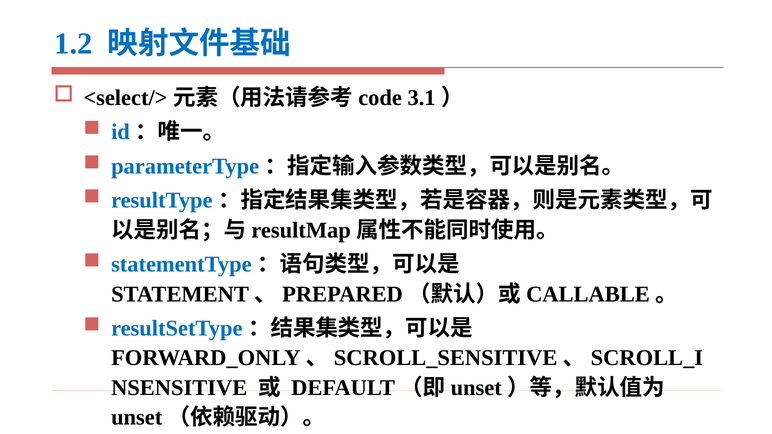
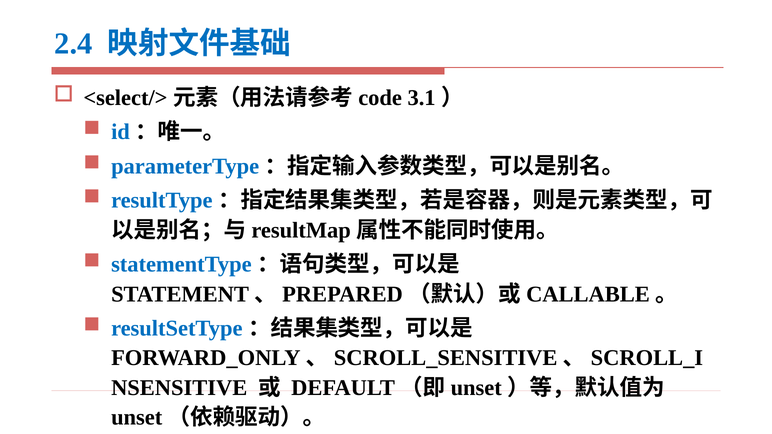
1.2: 1.2 -> 2.4 (73, 44)
